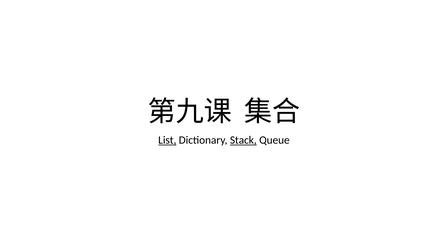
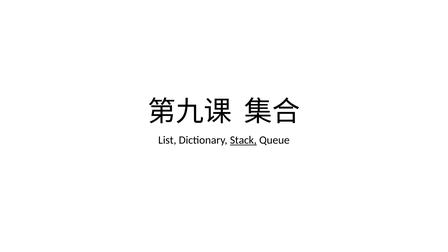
List underline: present -> none (167, 140)
